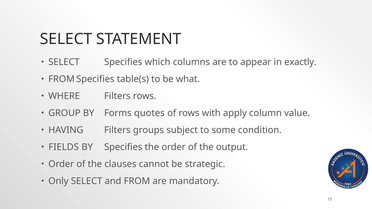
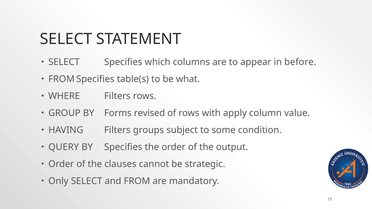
exactly: exactly -> before (300, 62)
quotes: quotes -> revised (150, 113)
FIELDS: FIELDS -> QUERY (64, 147)
